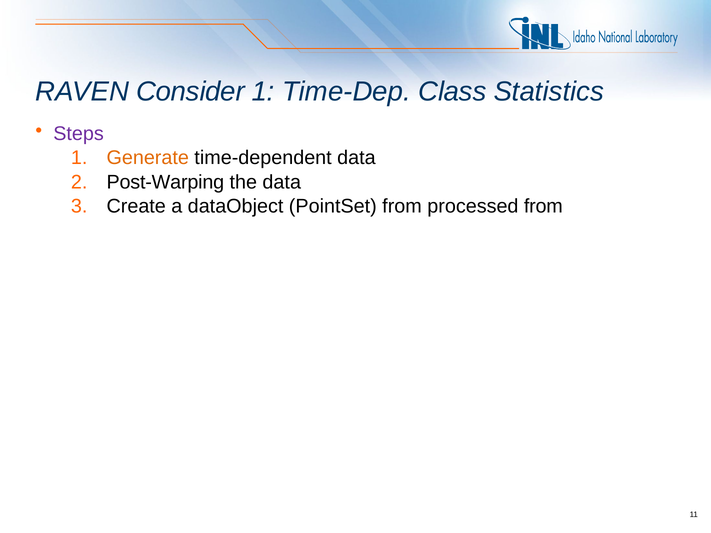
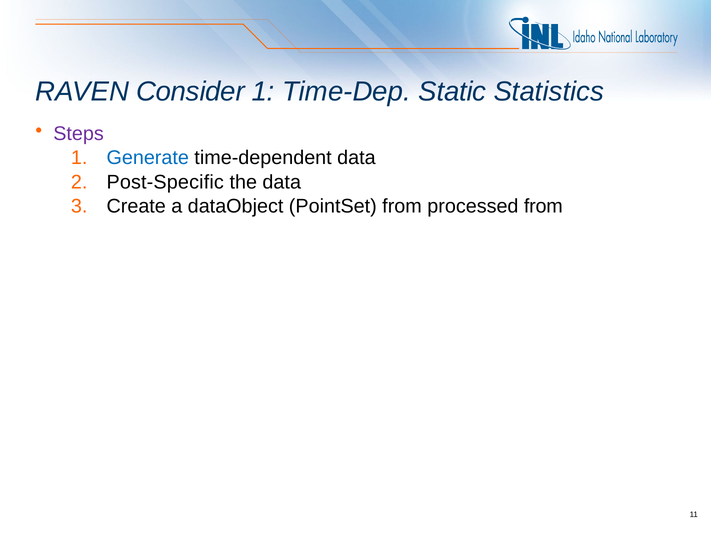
Class: Class -> Static (452, 92)
Generate colour: orange -> blue (148, 158)
Post-Warping: Post-Warping -> Post-Specific (165, 182)
